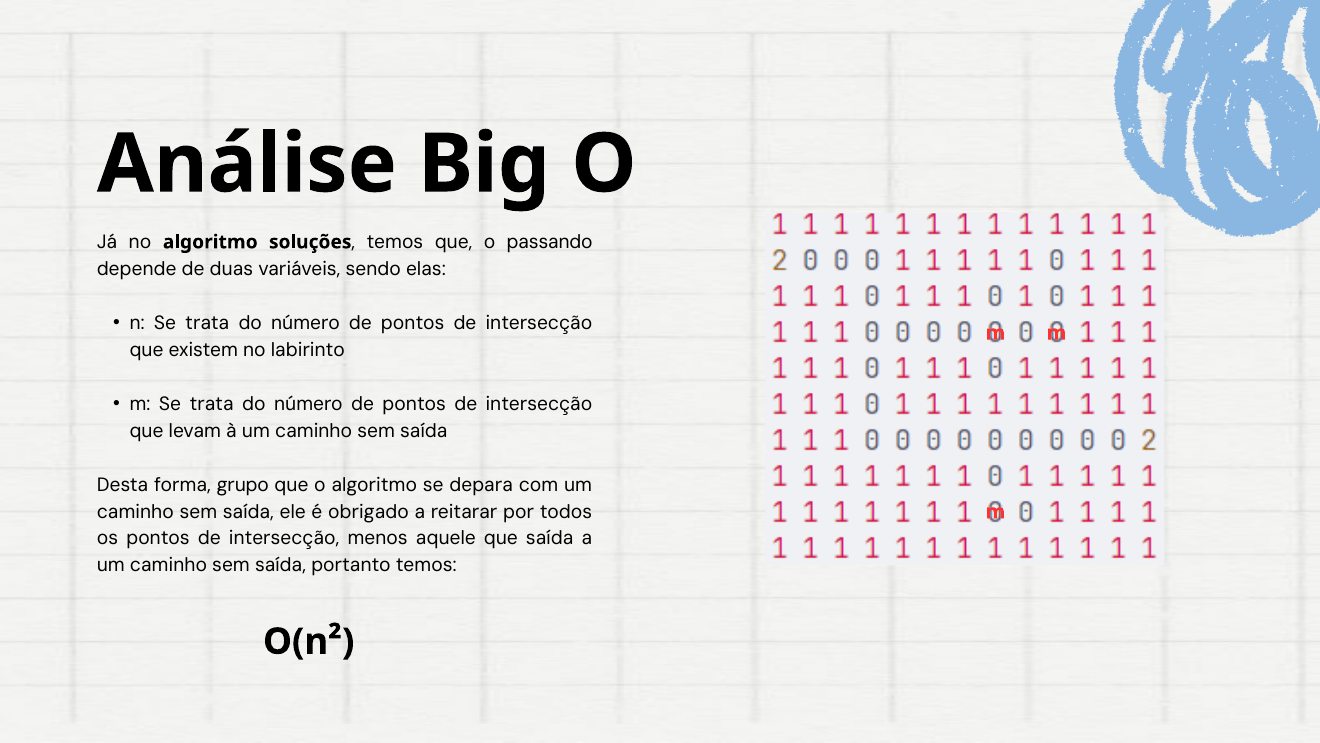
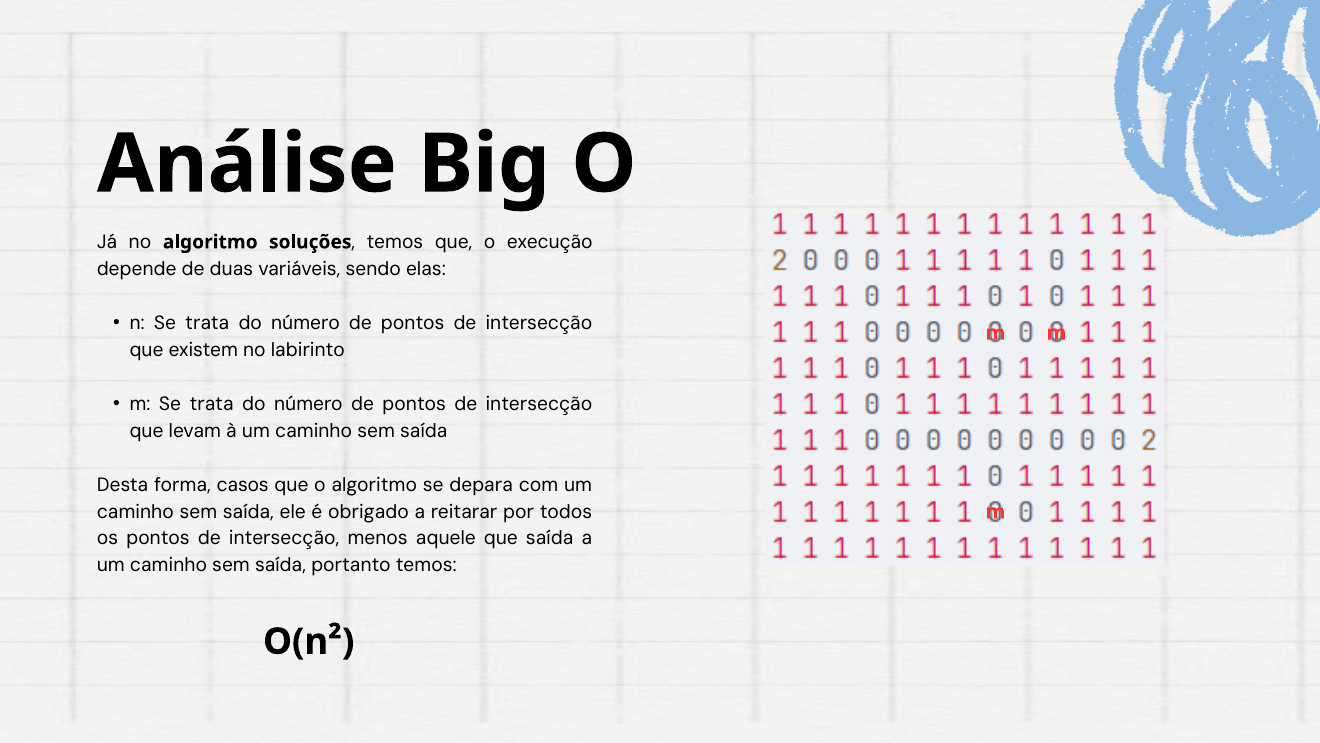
passando: passando -> execução (550, 242)
grupo: grupo -> casos (243, 484)
